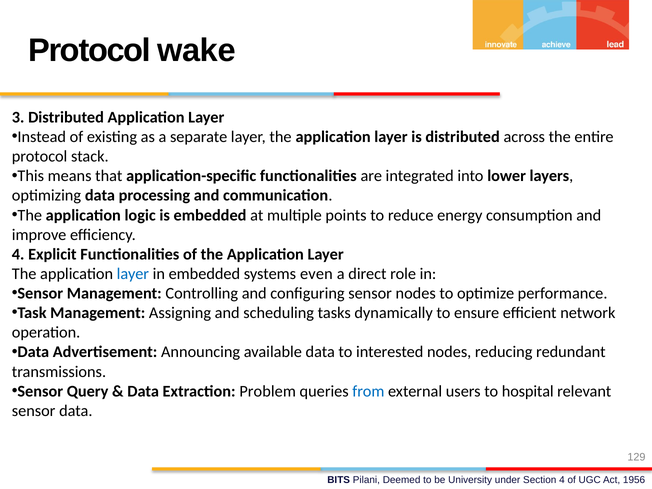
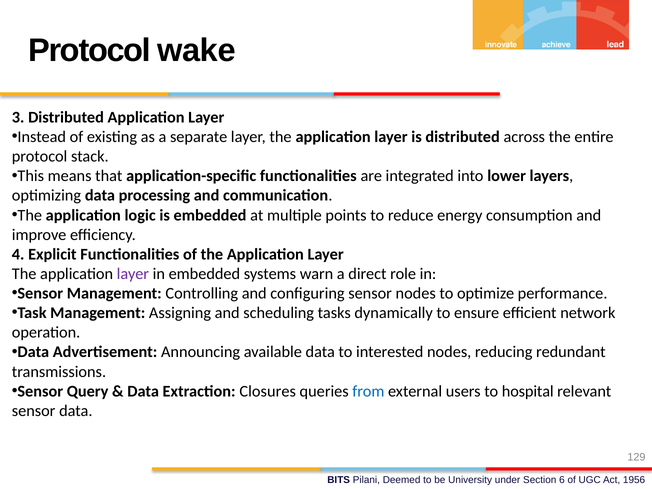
layer colour: blue -> purple (133, 274)
even: even -> warn (317, 274)
Problem: Problem -> Closures (268, 391)
4: 4 -> 6 (562, 480)
